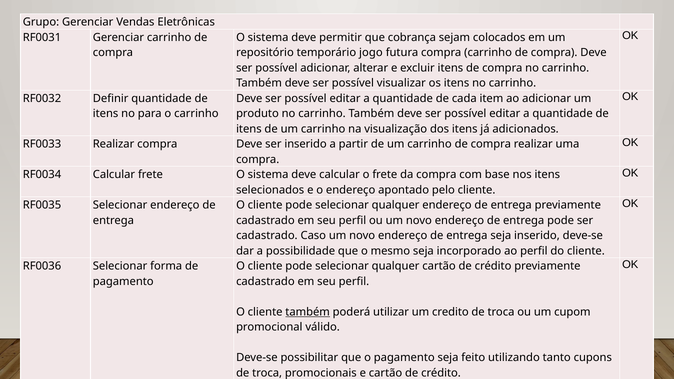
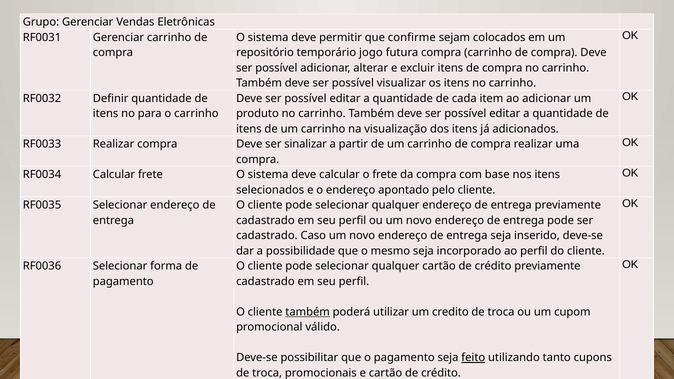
cobrança: cobrança -> confirme (412, 37)
ser inserido: inserido -> sinalizar (306, 144)
feito underline: none -> present (473, 358)
